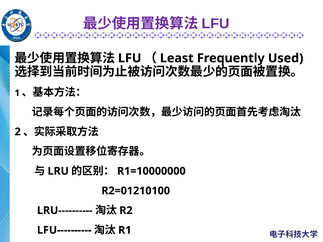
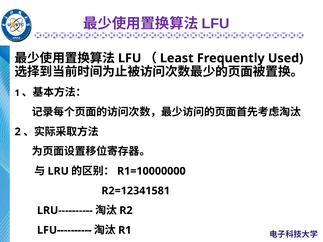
R2=01210100: R2=01210100 -> R2=12341581 (136, 191)
